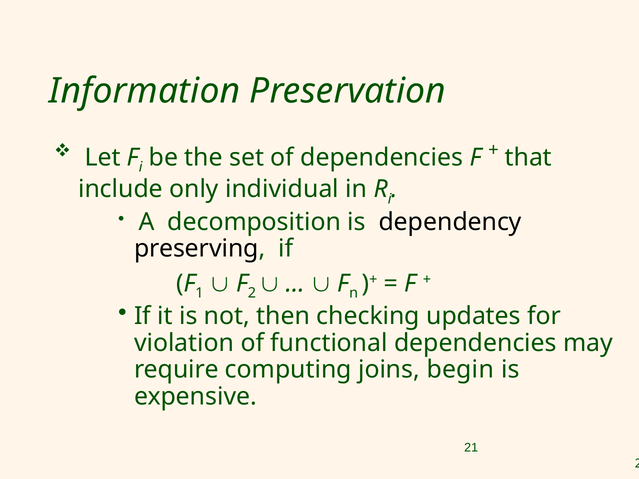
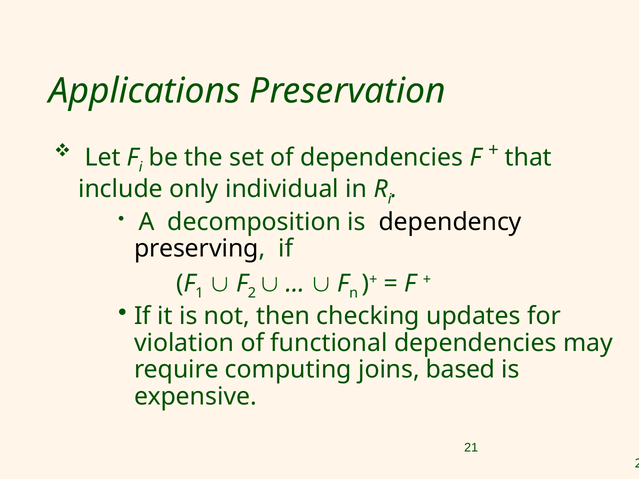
Information: Information -> Applications (145, 91)
begin: begin -> based (461, 370)
